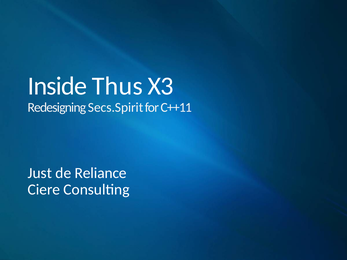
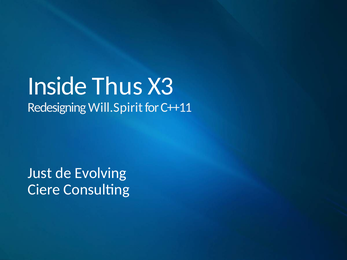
Secs.Spirit: Secs.Spirit -> Will.Spirit (115, 108)
Reliance: Reliance -> Evolving (101, 173)
